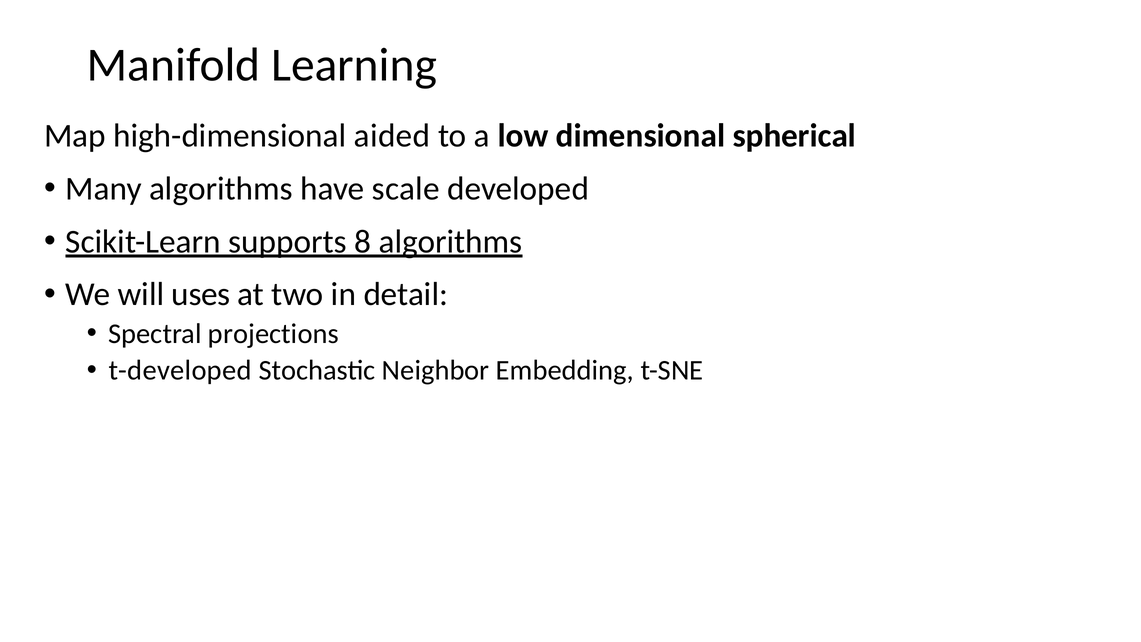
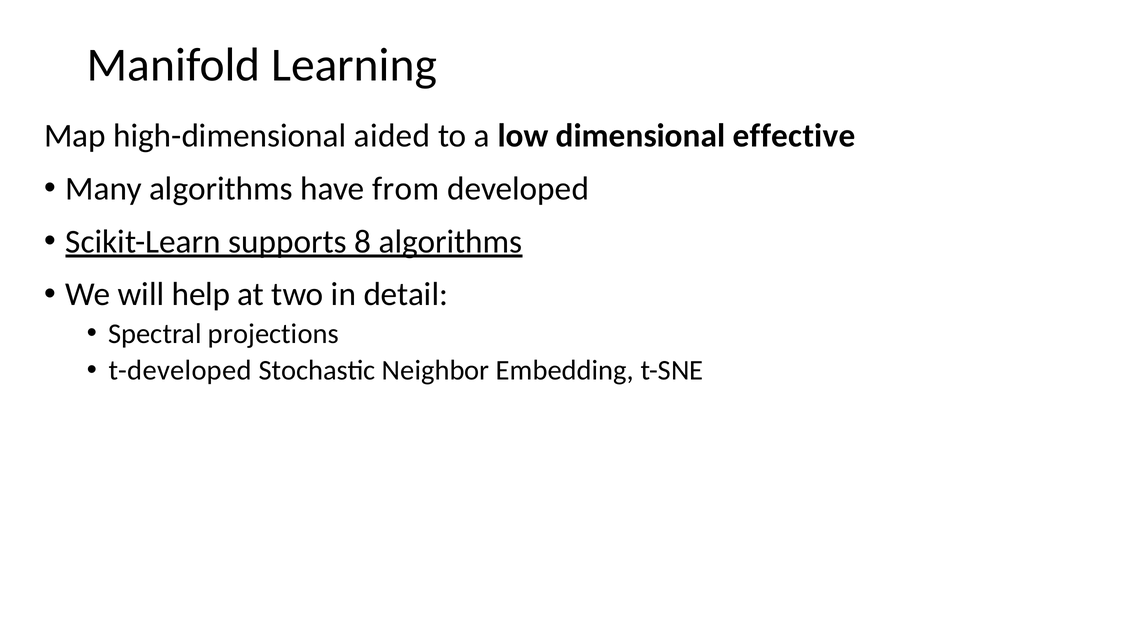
spherical: spherical -> effective (794, 136)
scale: scale -> from (406, 188)
uses: uses -> help (201, 294)
